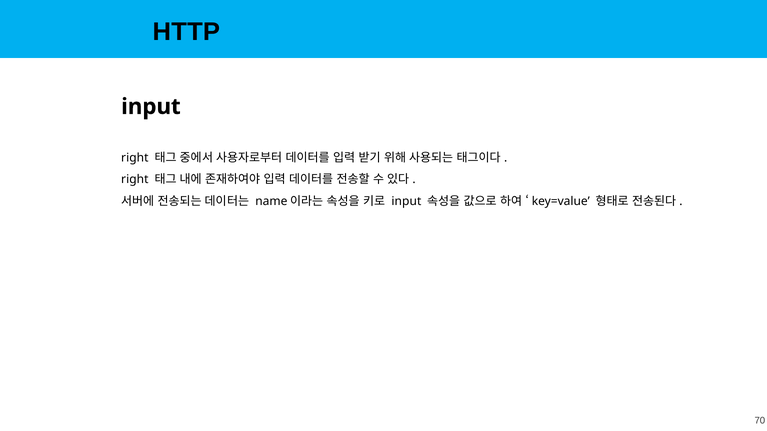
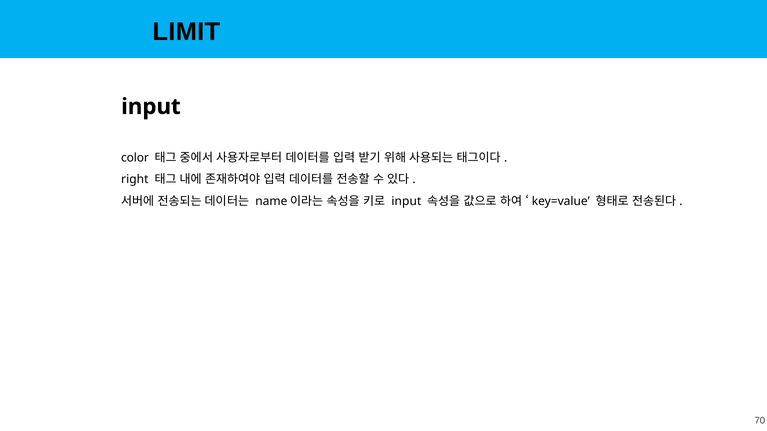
HTTP: HTTP -> LIMIT (186, 32)
right: right -> color (135, 158)
